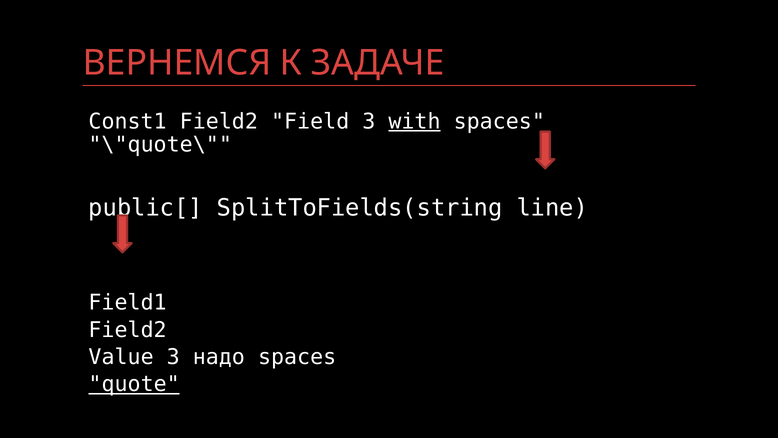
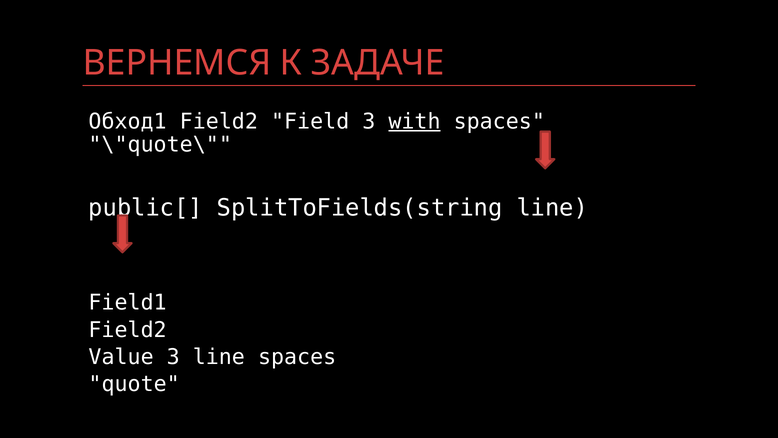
Const1: Const1 -> Обход1 (128, 121)
3 надо: надо -> line (219, 357)
quote underline: present -> none (134, 384)
